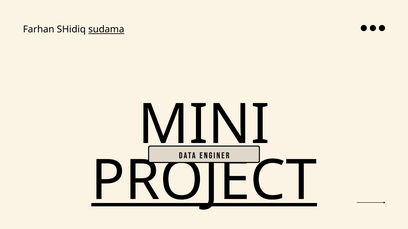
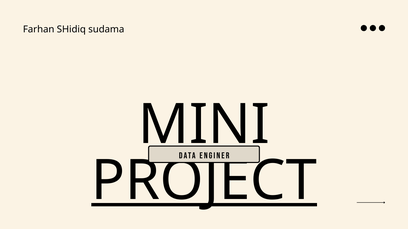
sudama underline: present -> none (106, 30)
